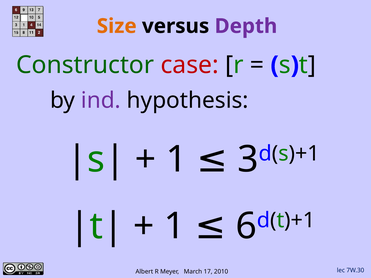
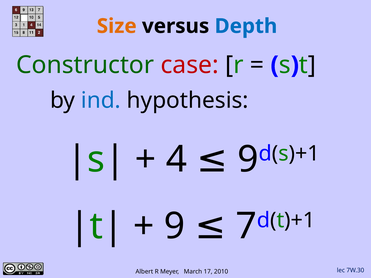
Depth colour: purple -> blue (246, 26)
ind colour: purple -> blue (101, 100)
1: 1 -> 4 (176, 160)
3: 3 -> 9 (248, 160)
1: 1 -> 9 (175, 226)
6: 6 -> 7 (246, 226)
